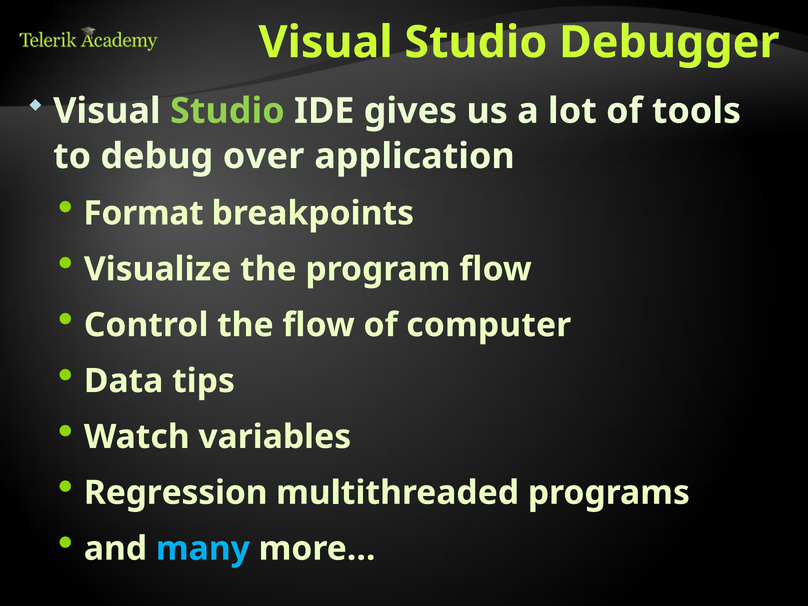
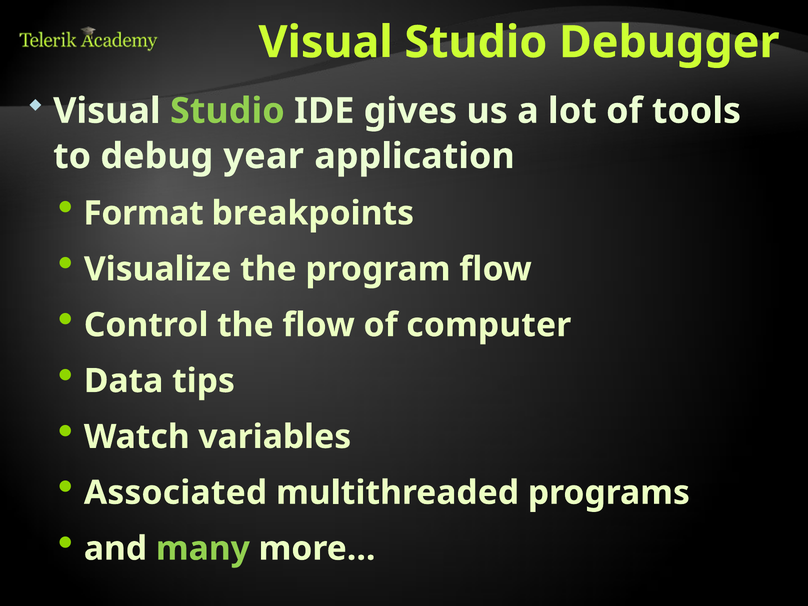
over: over -> year (264, 156)
Regression: Regression -> Associated (176, 493)
many colour: light blue -> light green (203, 549)
